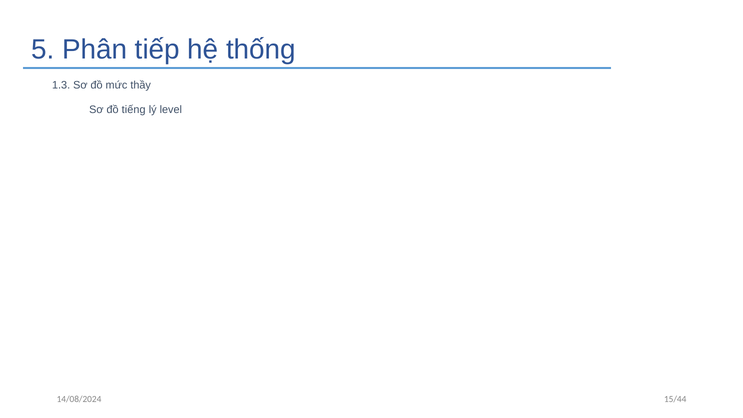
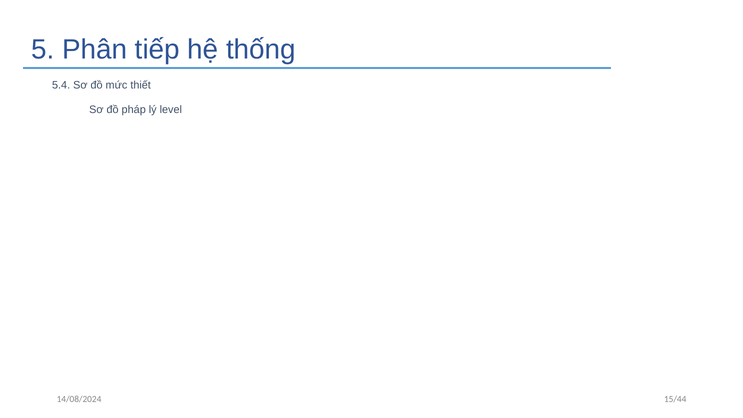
1.3: 1.3 -> 5.4 (61, 85)
thầy: thầy -> thiết (141, 85)
tiếng: tiếng -> pháp (134, 109)
